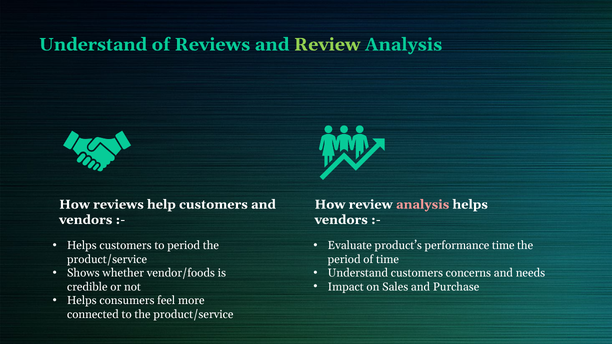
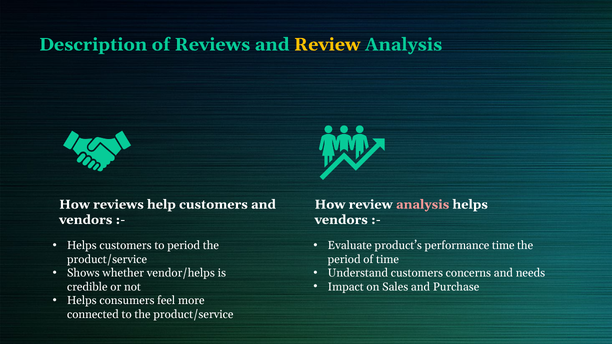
Understand: Understand -> Description (93, 45)
Review colour: light green -> yellow (327, 45)
vendor/foods: vendor/foods -> vendor/helps (181, 273)
